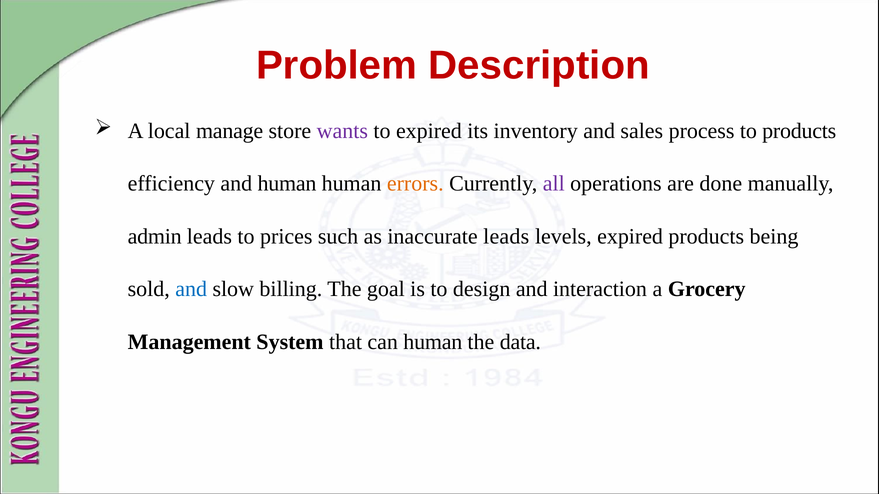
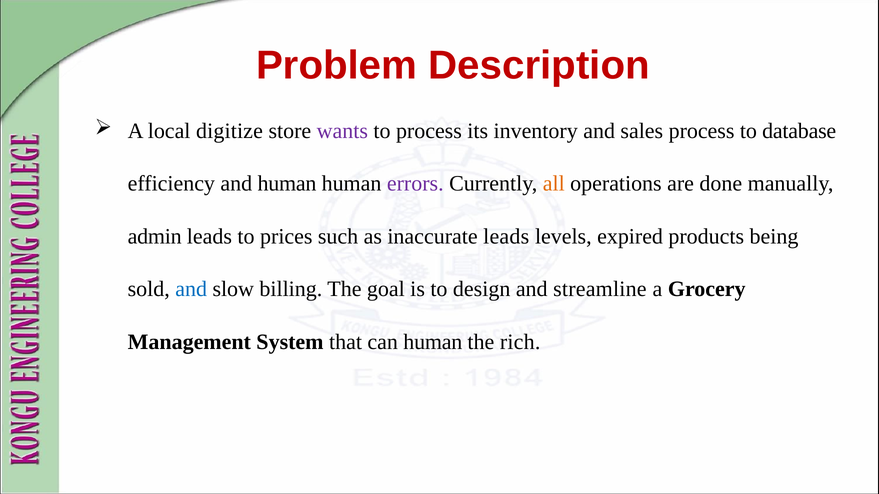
manage: manage -> digitize (229, 131)
to expired: expired -> process (429, 131)
to products: products -> database (799, 131)
errors colour: orange -> purple (415, 184)
all colour: purple -> orange (554, 184)
interaction: interaction -> streamline (600, 289)
data: data -> rich (520, 342)
